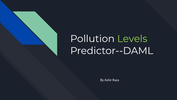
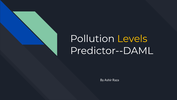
Levels colour: light green -> yellow (132, 39)
